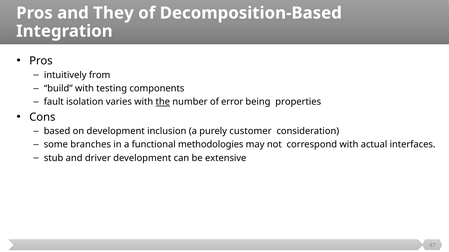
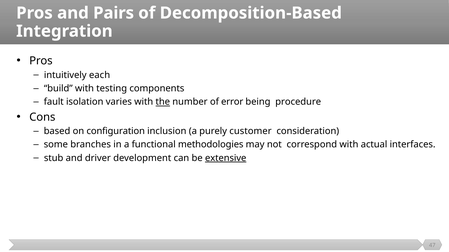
They: They -> Pairs (114, 13)
from: from -> each (100, 75)
properties: properties -> procedure (298, 102)
on development: development -> configuration (116, 131)
extensive underline: none -> present (226, 158)
